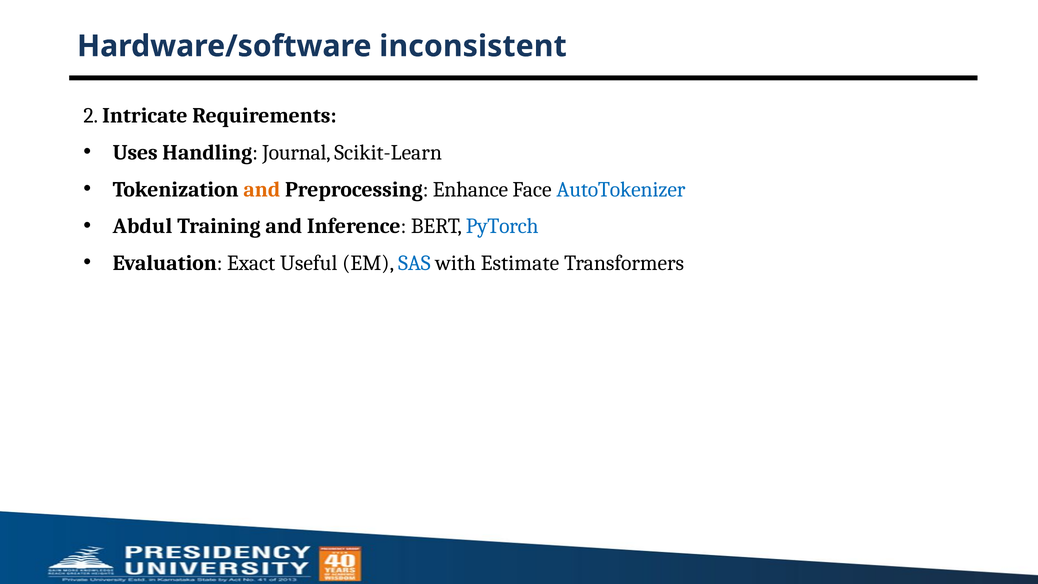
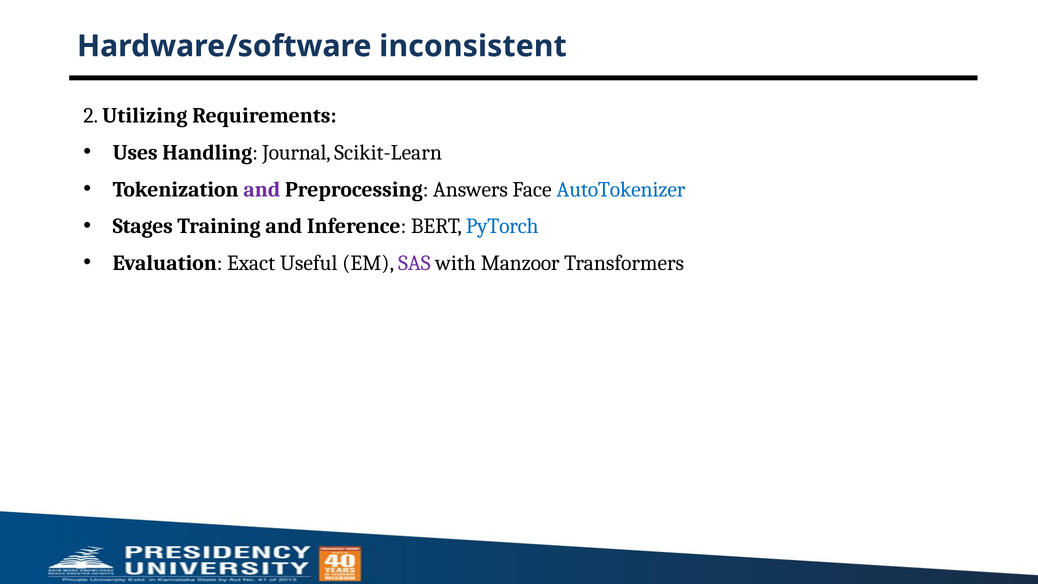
Intricate: Intricate -> Utilizing (145, 116)
and colour: orange -> purple (262, 189)
Enhance: Enhance -> Answers (470, 189)
Abdul: Abdul -> Stages (143, 226)
SAS colour: blue -> purple (414, 263)
Estimate: Estimate -> Manzoor (520, 263)
